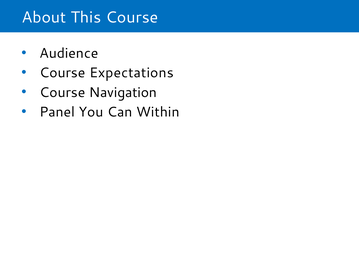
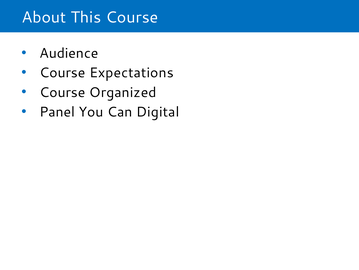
Navigation: Navigation -> Organized (123, 92)
Within: Within -> Digital (158, 112)
